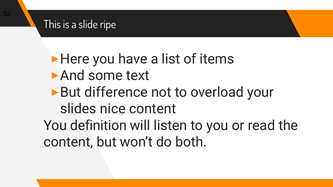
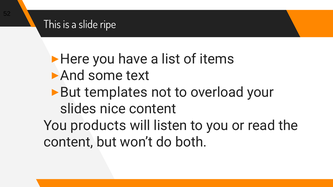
difference: difference -> templates (116, 92)
definition: definition -> products (98, 126)
